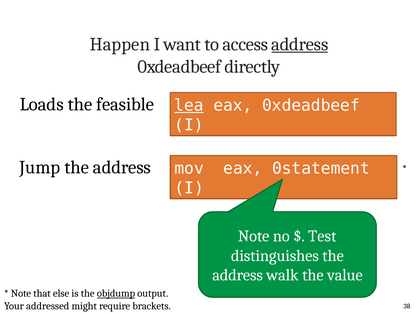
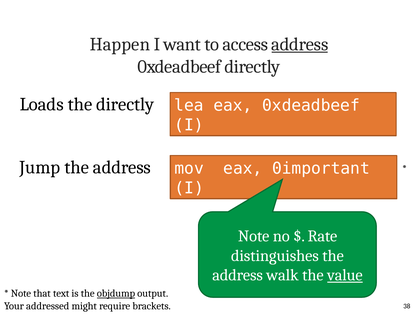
the feasible: feasible -> directly (125, 104)
lea underline: present -> none (189, 105)
0statement: 0statement -> 0important (321, 168)
Test: Test -> Rate (322, 236)
value underline: none -> present (345, 275)
else: else -> text (61, 293)
